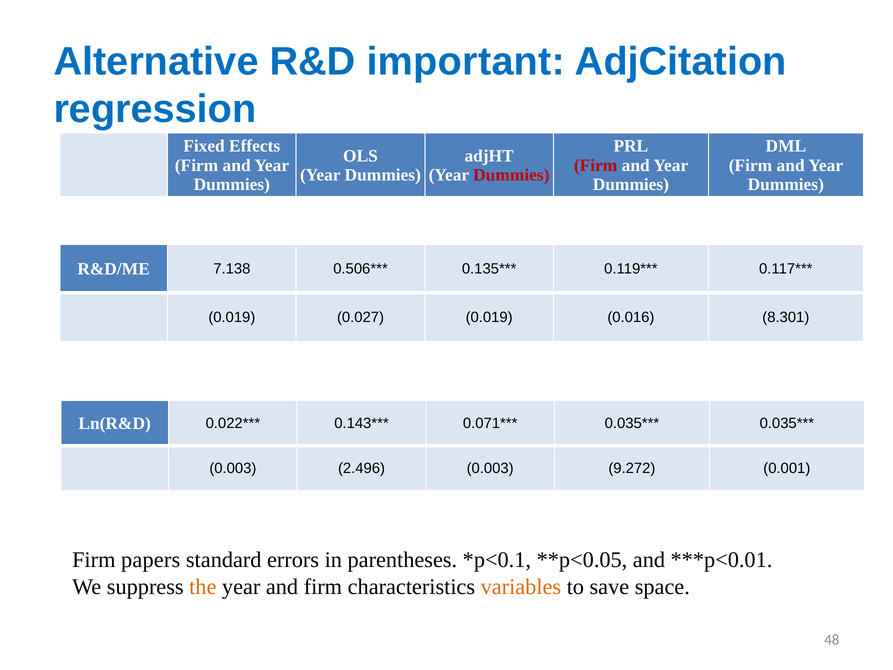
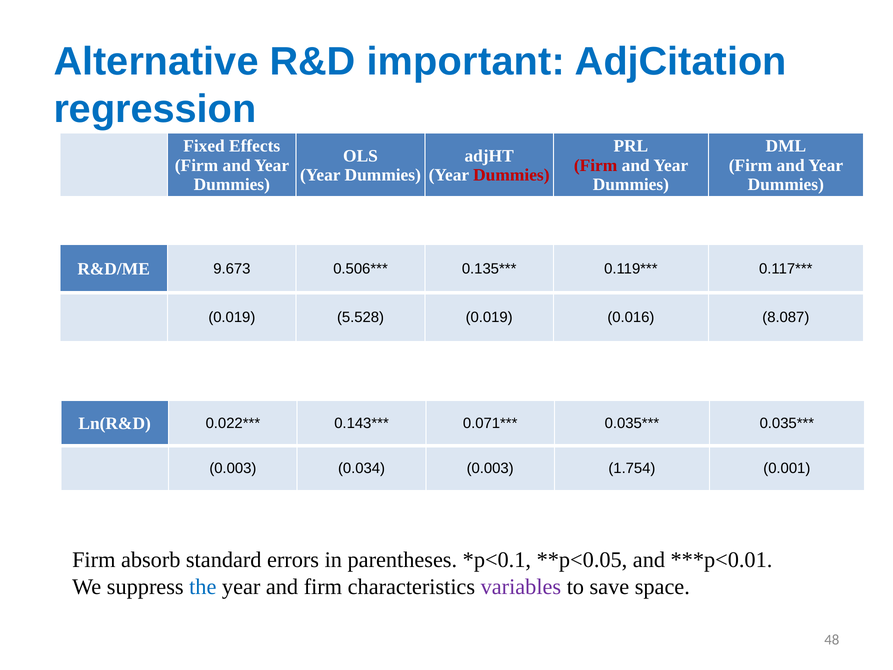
7.138: 7.138 -> 9.673 (232, 269)
0.027: 0.027 -> 5.528 (361, 317)
8.301: 8.301 -> 8.087 (786, 317)
2.496: 2.496 -> 0.034 (362, 468)
9.272: 9.272 -> 1.754 (632, 468)
papers: papers -> absorb (151, 560)
the colour: orange -> blue (203, 586)
variables colour: orange -> purple (521, 586)
